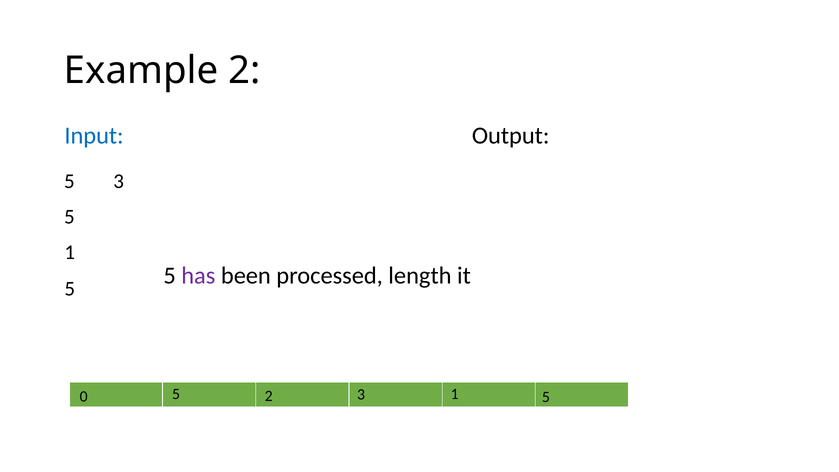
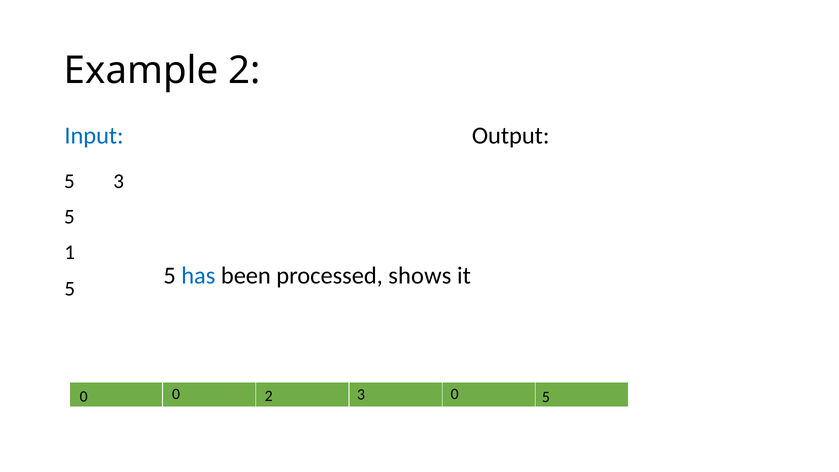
has colour: purple -> blue (198, 276)
length: length -> shows (420, 276)
0 5: 5 -> 0 (176, 394)
3 1: 1 -> 0 (455, 394)
